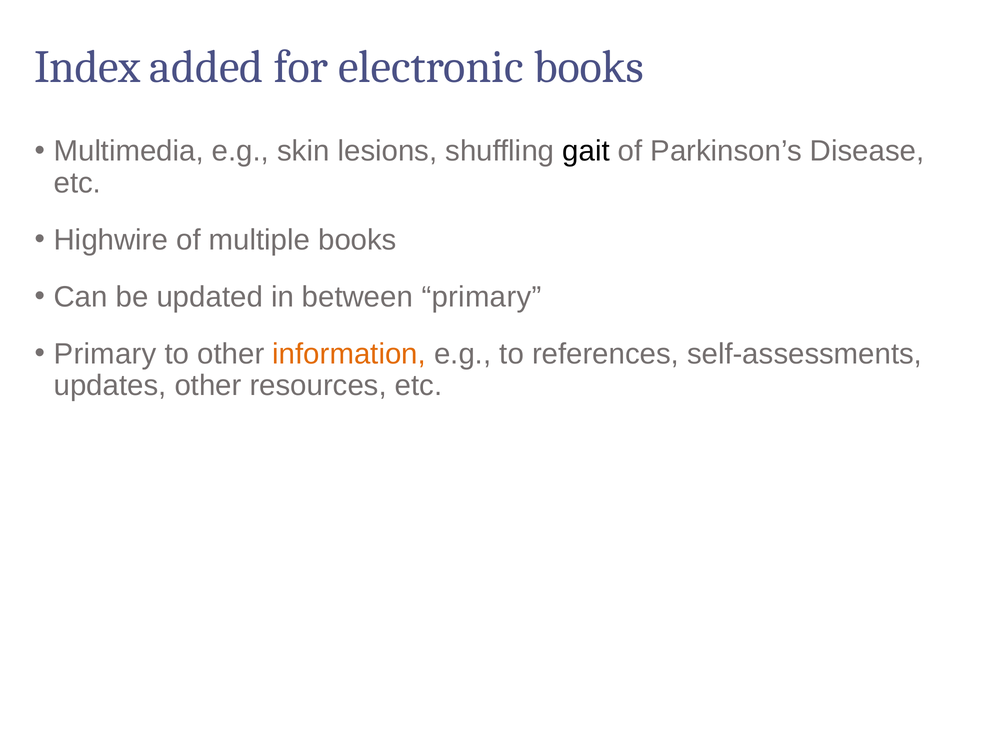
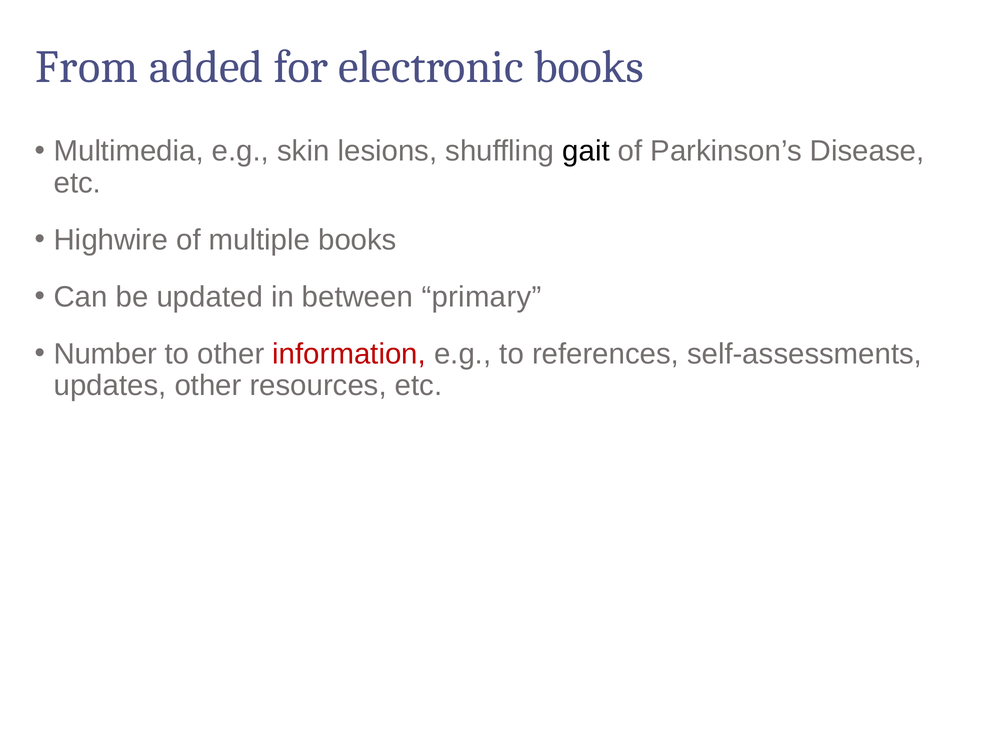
Index: Index -> From (87, 67)
Primary: Primary -> Number (105, 354)
information colour: orange -> red (349, 354)
